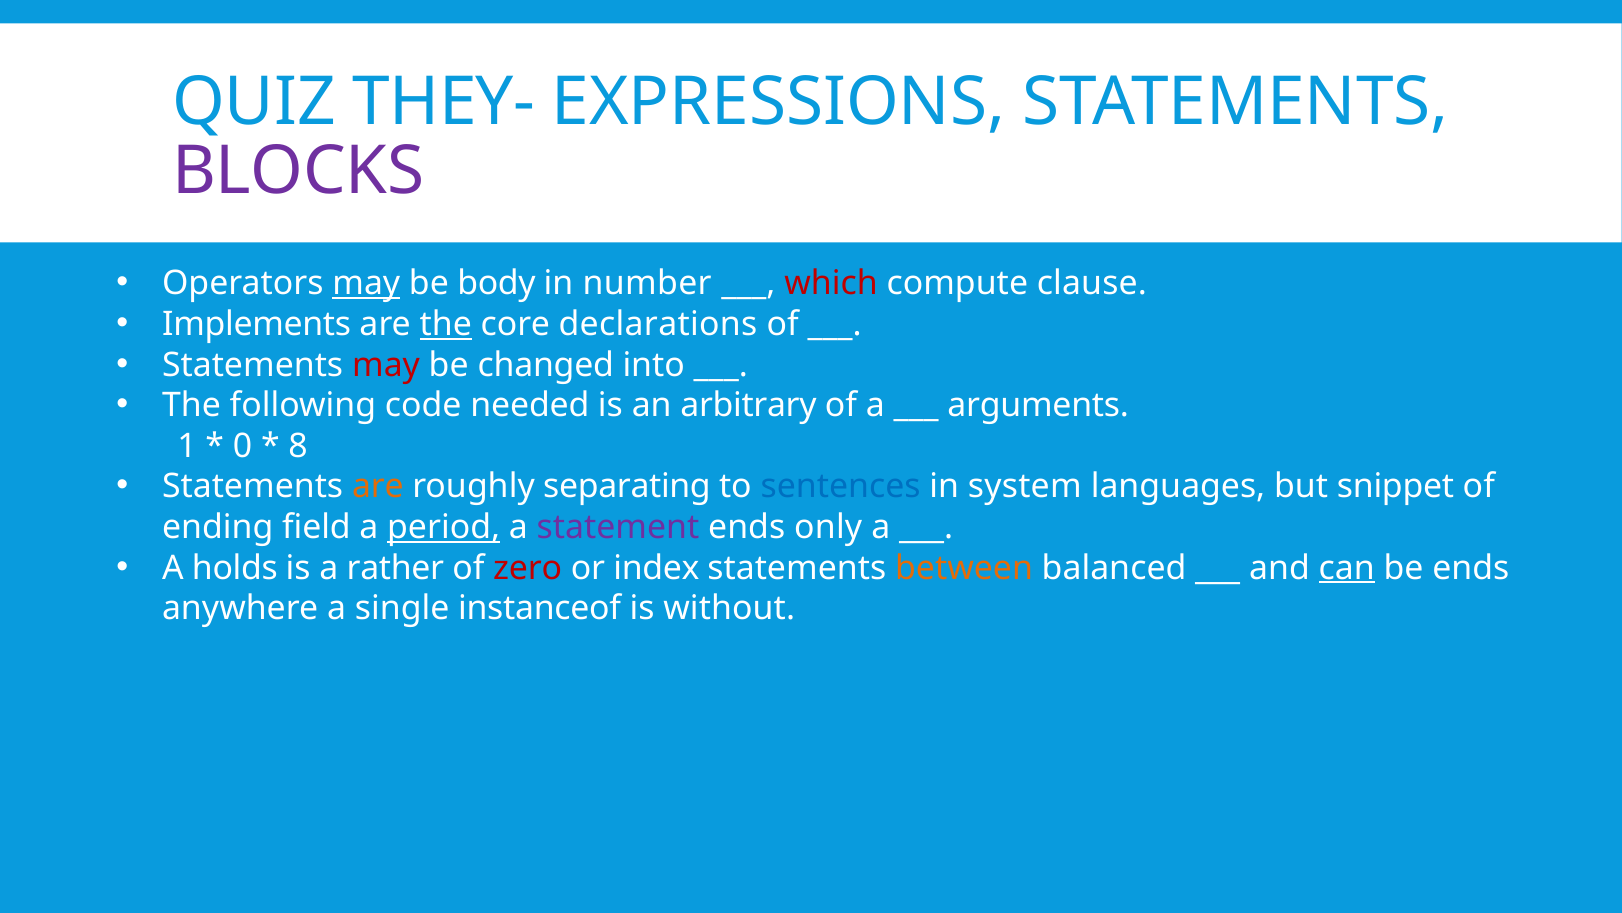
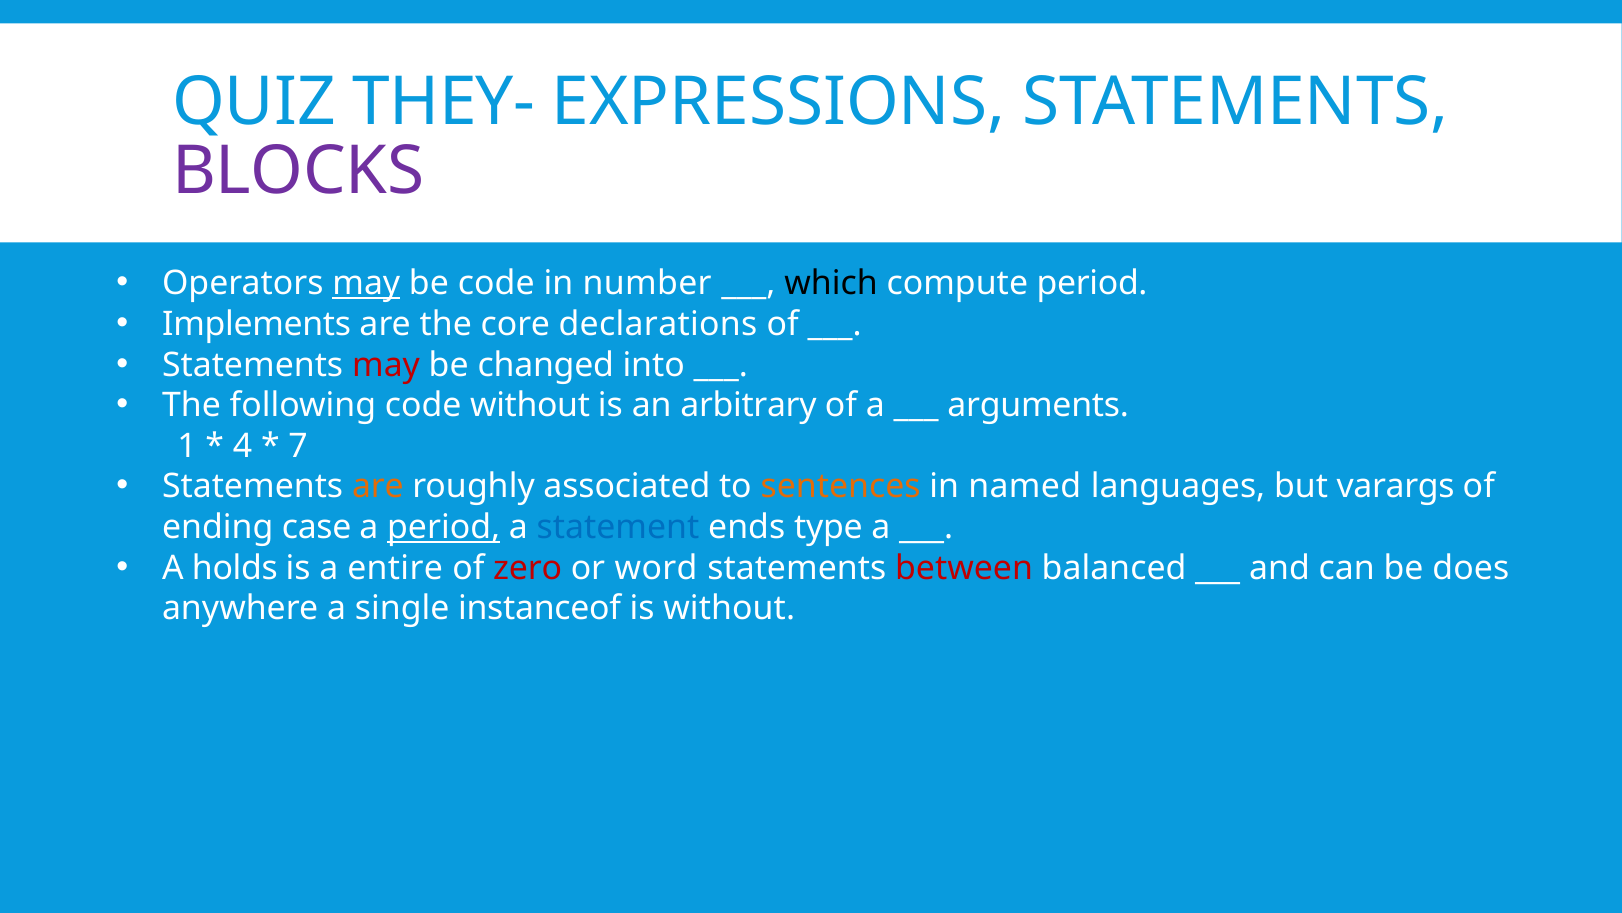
be body: body -> code (496, 284)
which colour: red -> black (831, 284)
compute clause: clause -> period (1092, 284)
the underline: present -> none (446, 324)
code needed: needed -> without (530, 405)
0: 0 -> 4 (243, 446)
8: 8 -> 7 (298, 446)
separating: separating -> associated (627, 486)
sentences colour: blue -> orange (841, 486)
system: system -> named (1025, 486)
snippet: snippet -> varargs (1396, 486)
field: field -> case (317, 527)
statement colour: purple -> blue (618, 527)
only: only -> type (828, 527)
rather: rather -> entire (395, 567)
index: index -> word (656, 567)
between colour: orange -> red (964, 567)
can underline: present -> none (1347, 567)
be ends: ends -> does (1471, 567)
